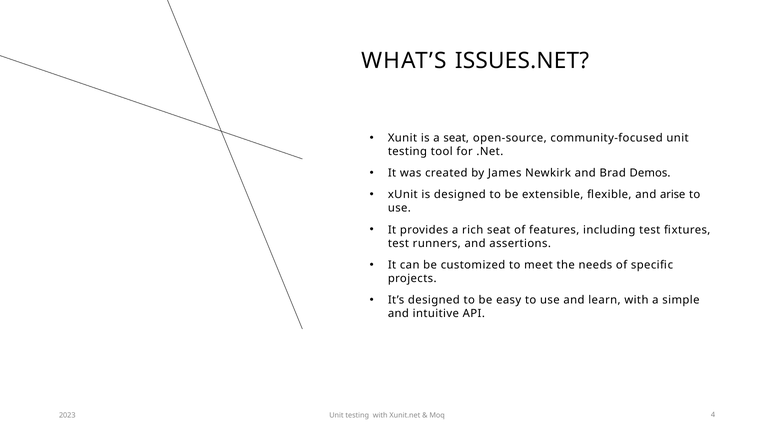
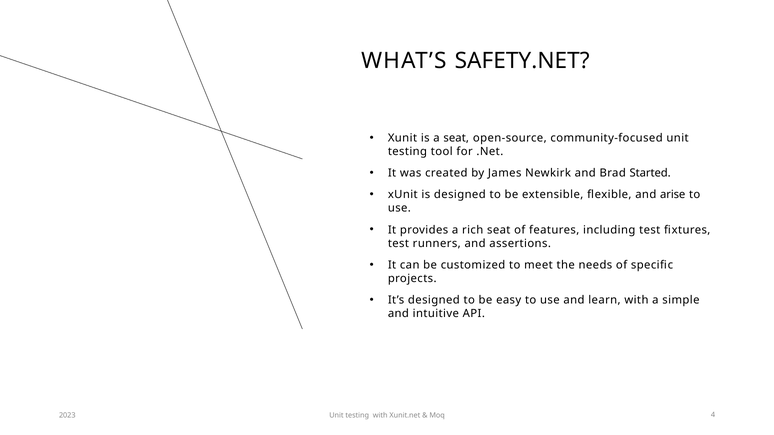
ISSUES.NET: ISSUES.NET -> SAFETY.NET (522, 61)
Demos: Demos -> Started (650, 173)
